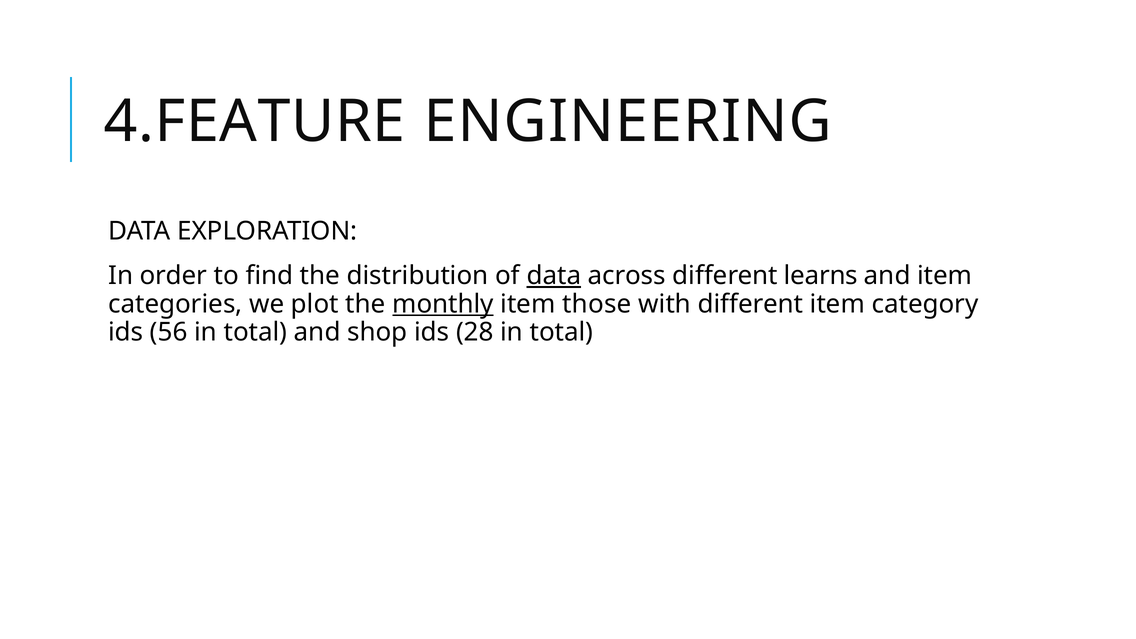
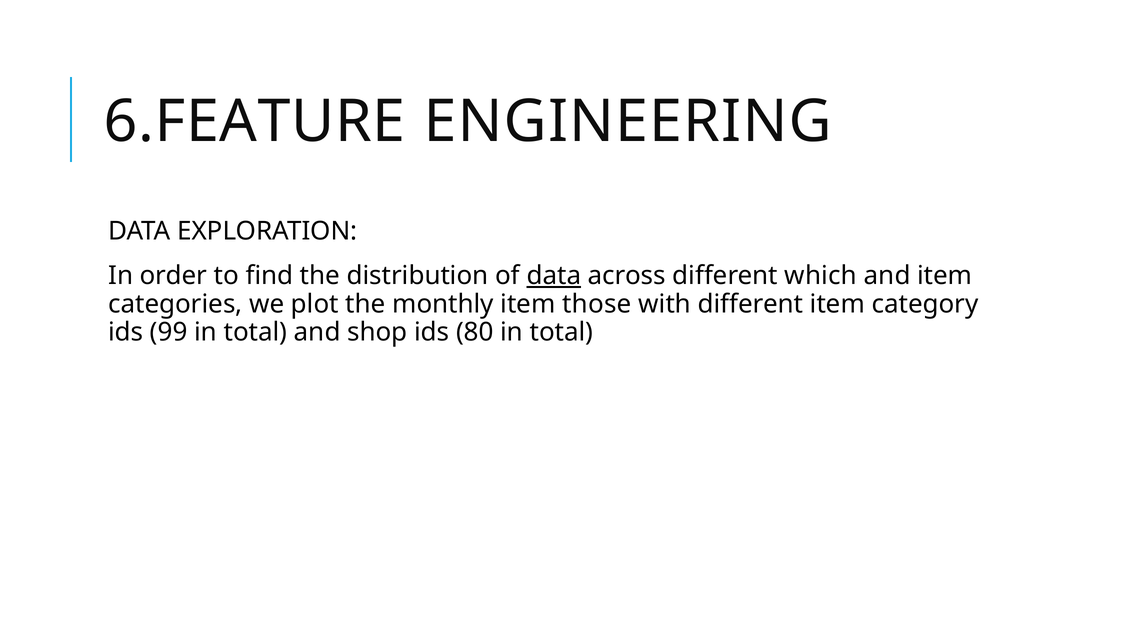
4.FEATURE: 4.FEATURE -> 6.FEATURE (255, 122)
learns: learns -> which (821, 276)
monthly underline: present -> none (443, 304)
56: 56 -> 99 (169, 332)
28: 28 -> 80 (475, 332)
